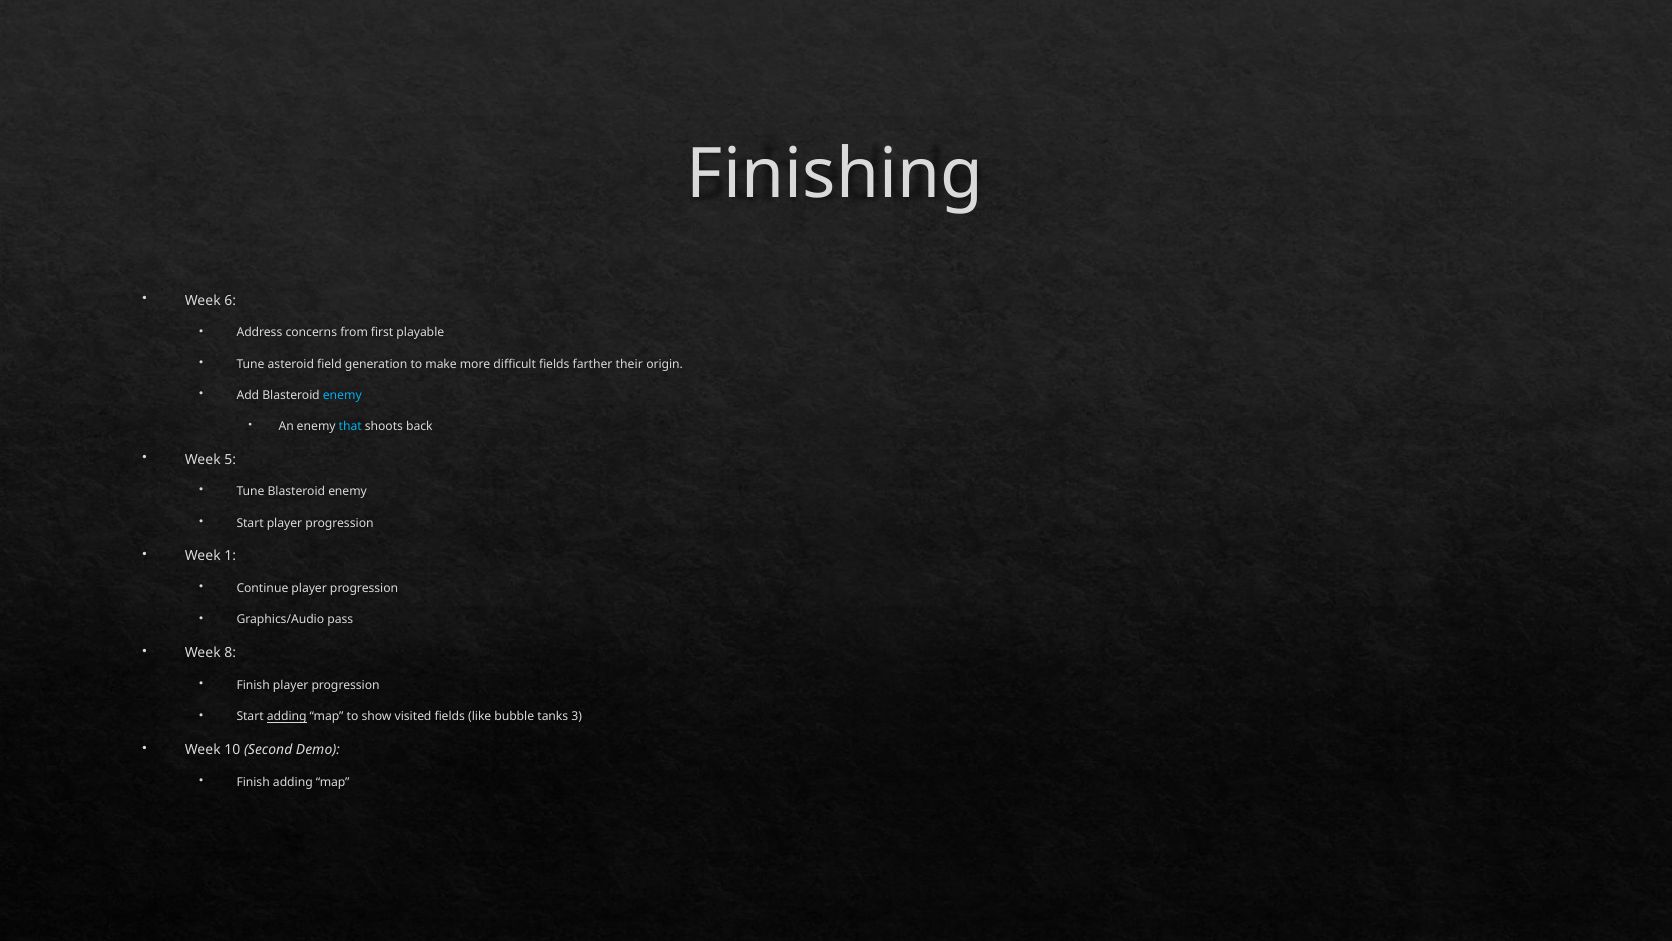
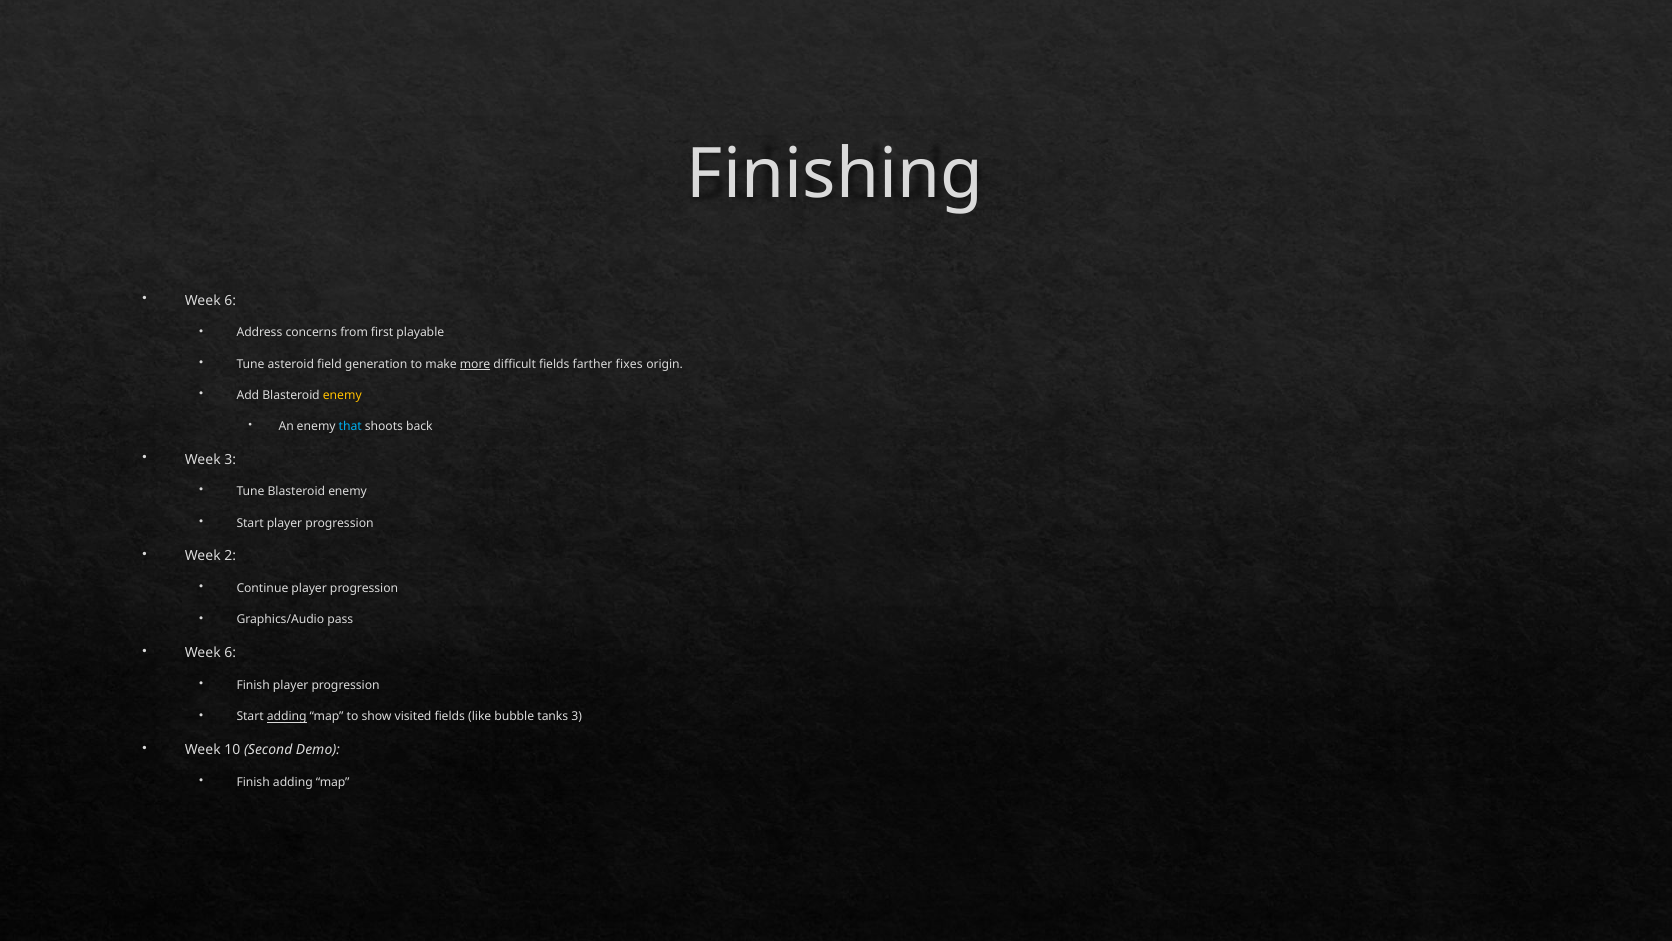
more underline: none -> present (475, 364)
their: their -> fixes (629, 364)
enemy colour: light blue -> yellow (342, 395)
Week 5: 5 -> 3 (230, 459)
1: 1 -> 2 (230, 556)
8: 8 -> 6 (230, 653)
